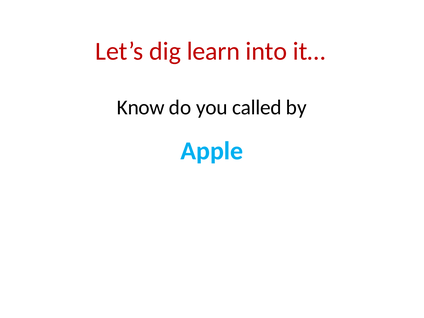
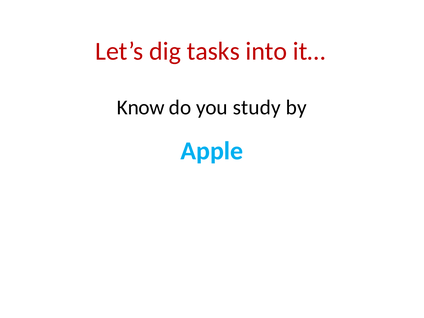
learn: learn -> tasks (213, 51)
called: called -> study (257, 107)
